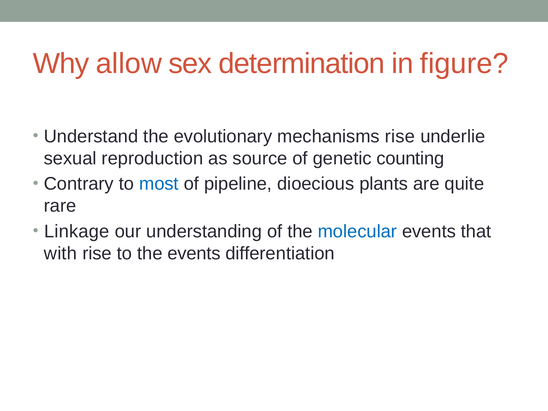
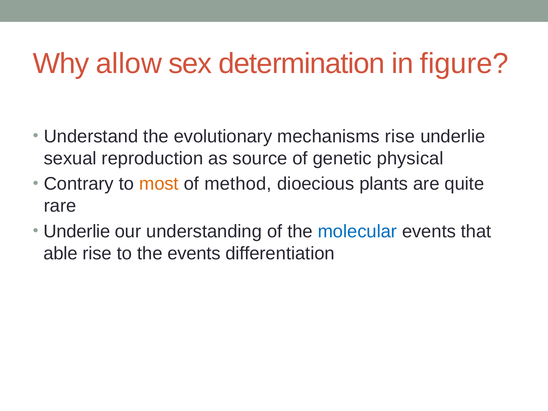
counting: counting -> physical (410, 158)
most colour: blue -> orange (159, 184)
pipeline: pipeline -> method (238, 184)
Linkage: Linkage -> Underlie (77, 231)
with: with -> able (61, 253)
